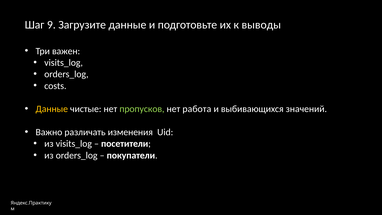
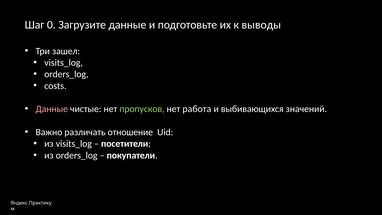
9: 9 -> 0 (51, 25)
важен: важен -> зашел (66, 51)
Данные colour: yellow -> pink (52, 109)
изменения: изменения -> отношение (130, 132)
